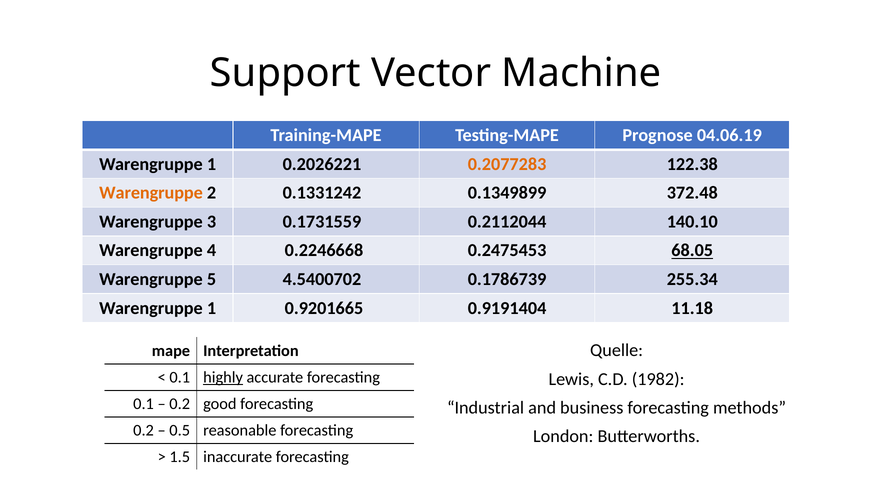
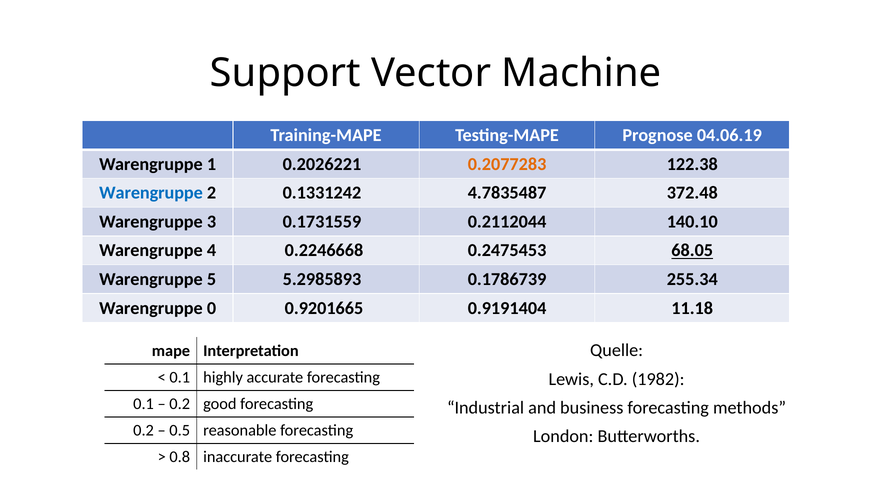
Warengruppe colour: orange -> blue (151, 193)
0.1349899: 0.1349899 -> 4.7835487 (507, 193)
4.5400702: 4.5400702 -> 5.2985893 (322, 280)
1: 1 -> 0 (211, 308)
highly underline: present -> none (223, 378)
1.5: 1.5 -> 0.8 (180, 457)
